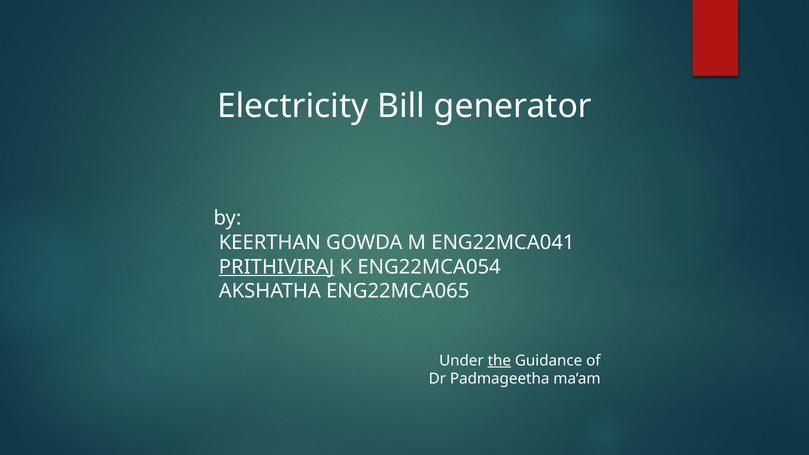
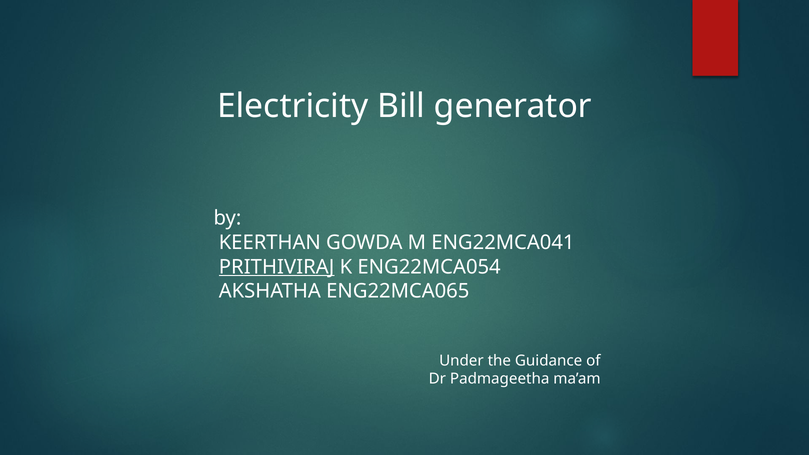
the underline: present -> none (499, 361)
